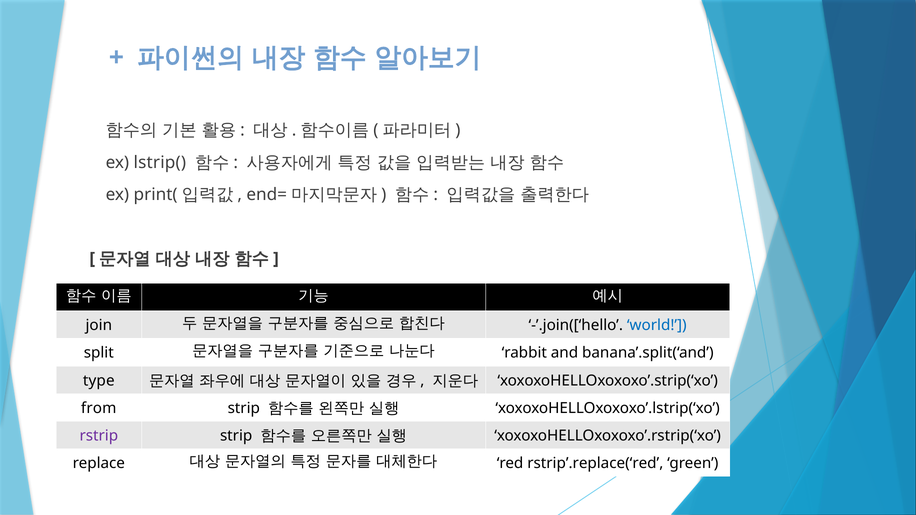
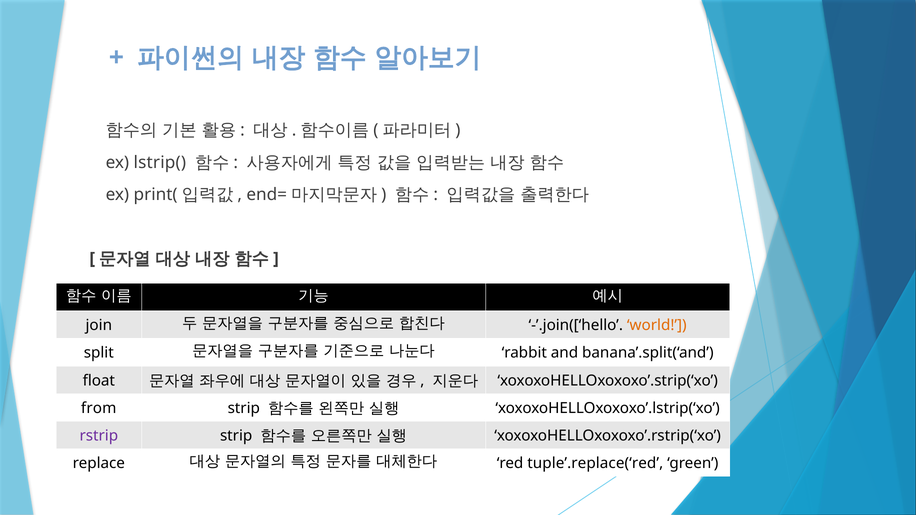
world colour: blue -> orange (657, 325)
type: type -> float (99, 381)
rstrip’.replace(‘red: rstrip’.replace(‘red -> tuple’.replace(‘red (595, 464)
